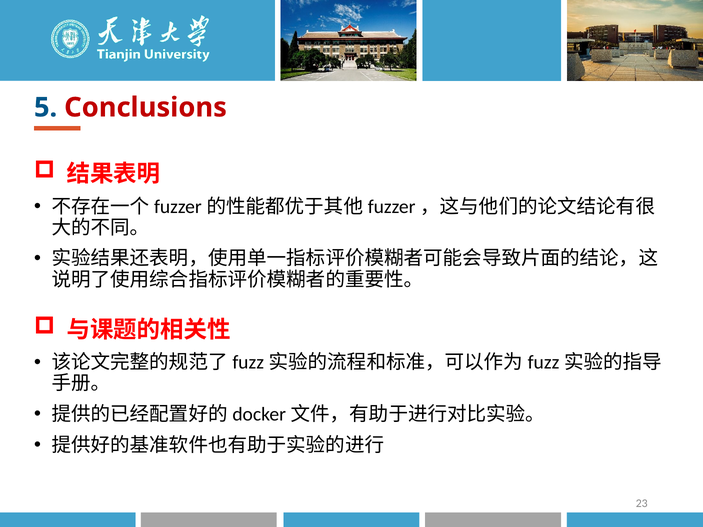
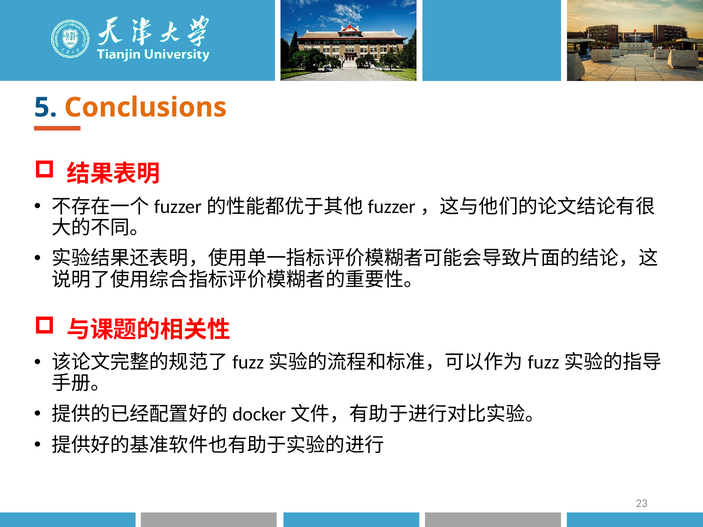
Conclusions colour: red -> orange (146, 108)
